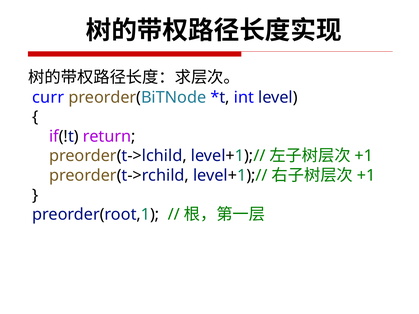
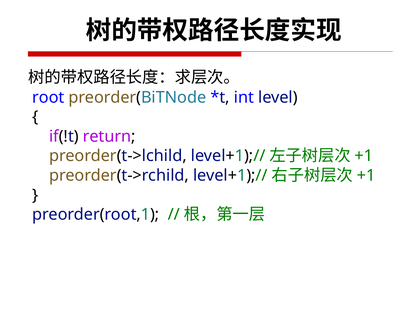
curr: curr -> root (48, 97)
